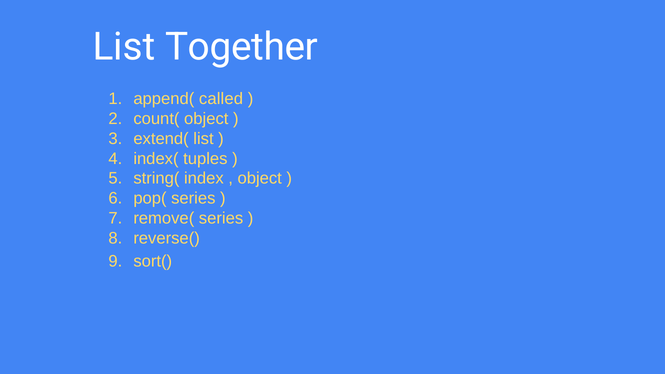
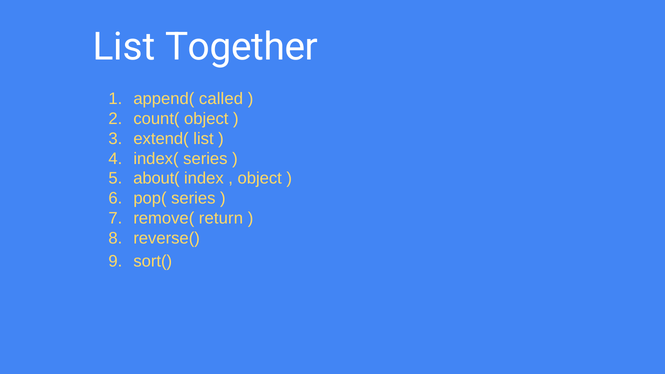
index( tuples: tuples -> series (205, 159)
string(: string( -> about( (156, 179)
remove( series: series -> return (221, 218)
